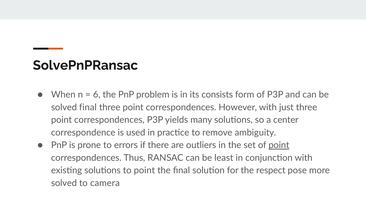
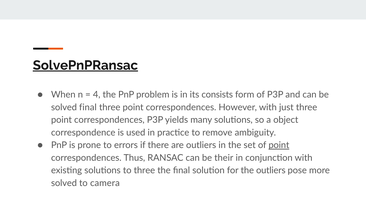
SolvePnPRansac underline: none -> present (85, 65)
6: 6 -> 4 (97, 95)
center: center -> object (286, 120)
least: least -> their (224, 158)
to point: point -> three (144, 170)
the respect: respect -> outliers (271, 170)
